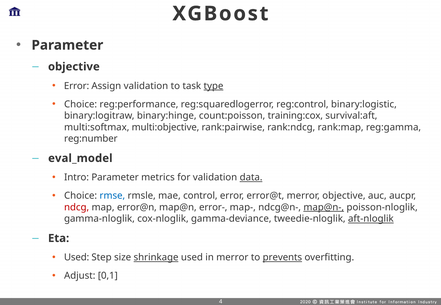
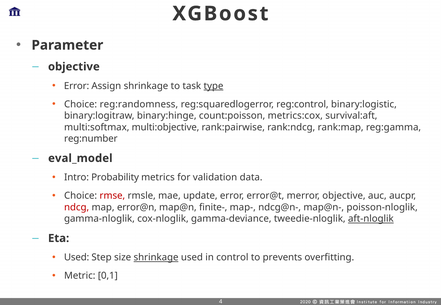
Assign validation: validation -> shrinkage (146, 86)
reg:performance: reg:performance -> reg:randomness (139, 104)
training:cox: training:cox -> metrics:cox (295, 116)
Intro Parameter: Parameter -> Probability (115, 178)
data underline: present -> none (251, 178)
rmse colour: blue -> red (112, 196)
control: control -> update (200, 196)
error-: error- -> finite- (213, 207)
map@n- underline: present -> none (324, 207)
in merror: merror -> control (232, 258)
prevents underline: present -> none (282, 258)
Adjust: Adjust -> Metric (80, 276)
